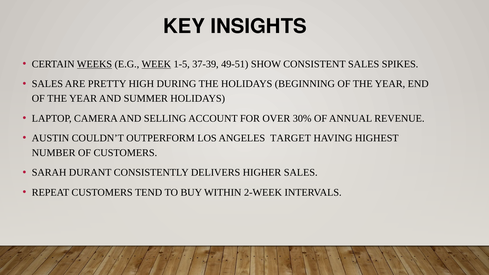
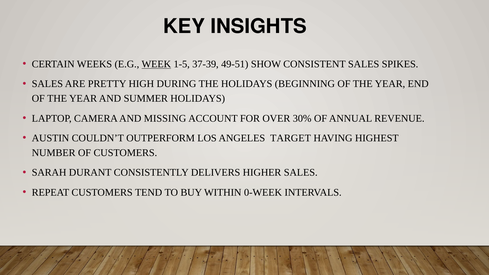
WEEKS underline: present -> none (94, 64)
SELLING: SELLING -> MISSING (165, 118)
2-WEEK: 2-WEEK -> 0-WEEK (263, 192)
